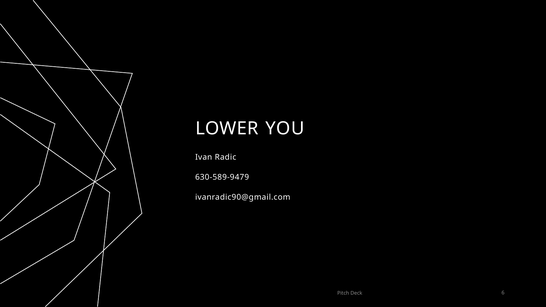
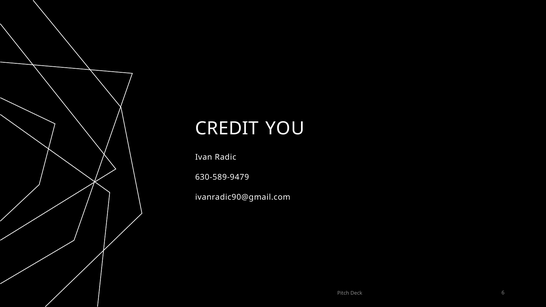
LOWER: LOWER -> CREDIT (227, 129)
